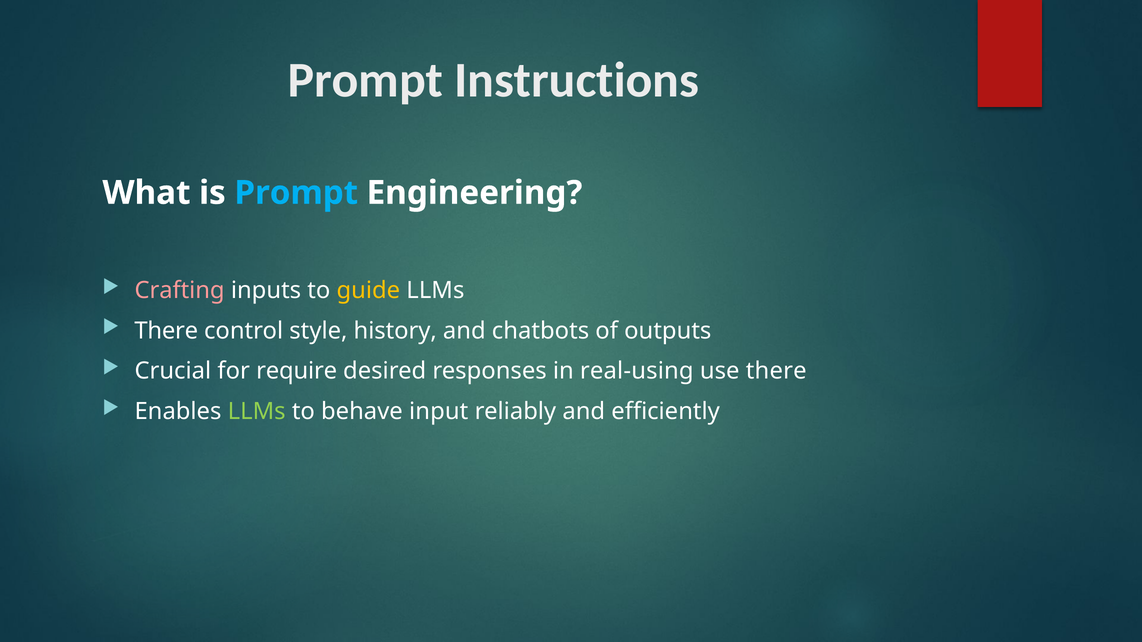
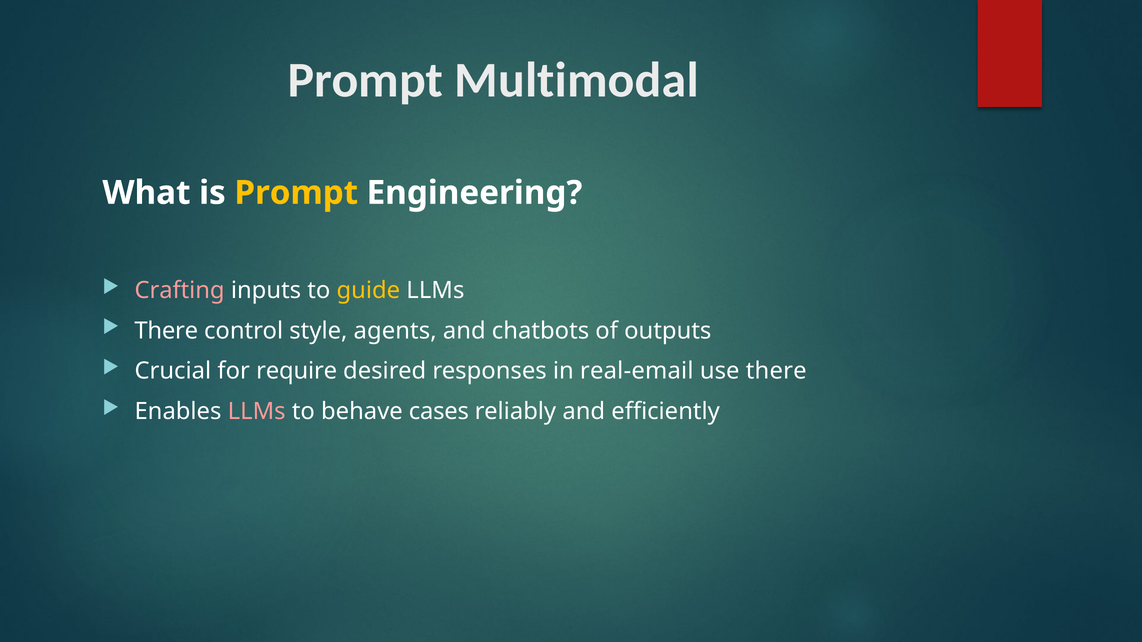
Instructions: Instructions -> Multimodal (577, 80)
Prompt colour: light blue -> yellow (296, 193)
history: history -> agents (395, 331)
real-using: real-using -> real-email (637, 371)
LLMs colour: light green -> pink (257, 412)
input: input -> cases (439, 412)
